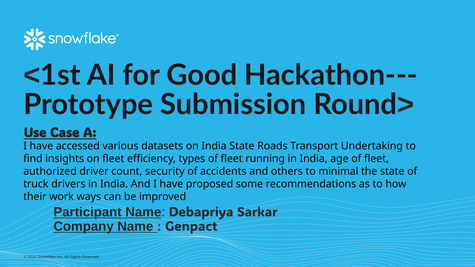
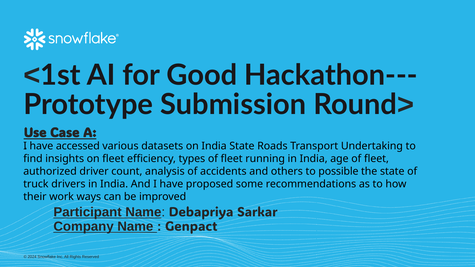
security: security -> analysis (165, 171)
minimal: minimal -> possible (338, 171)
